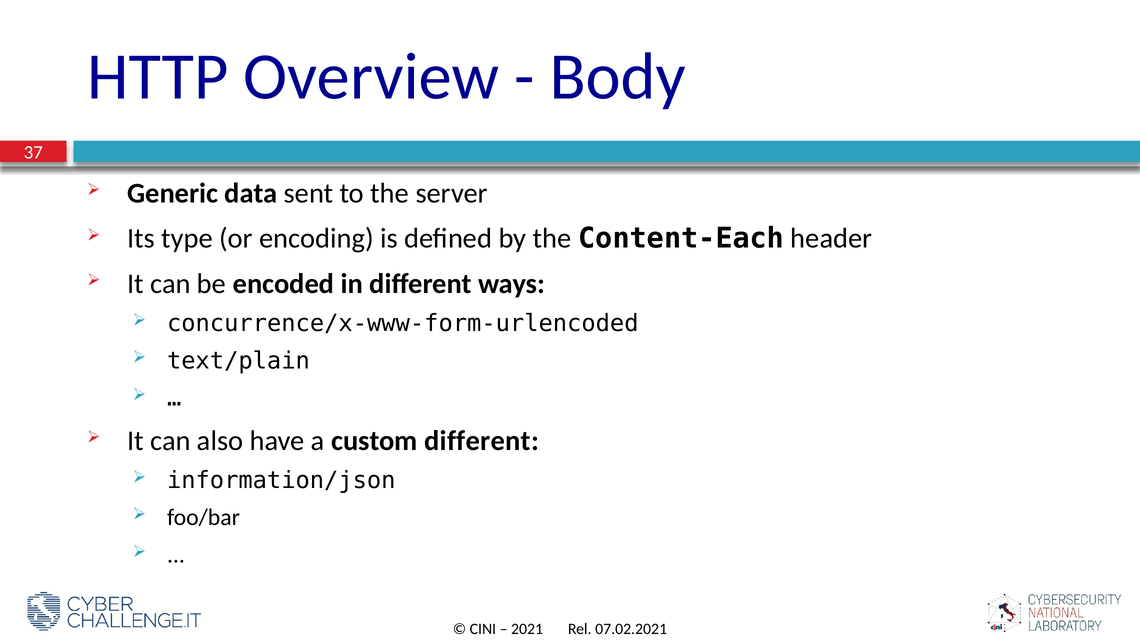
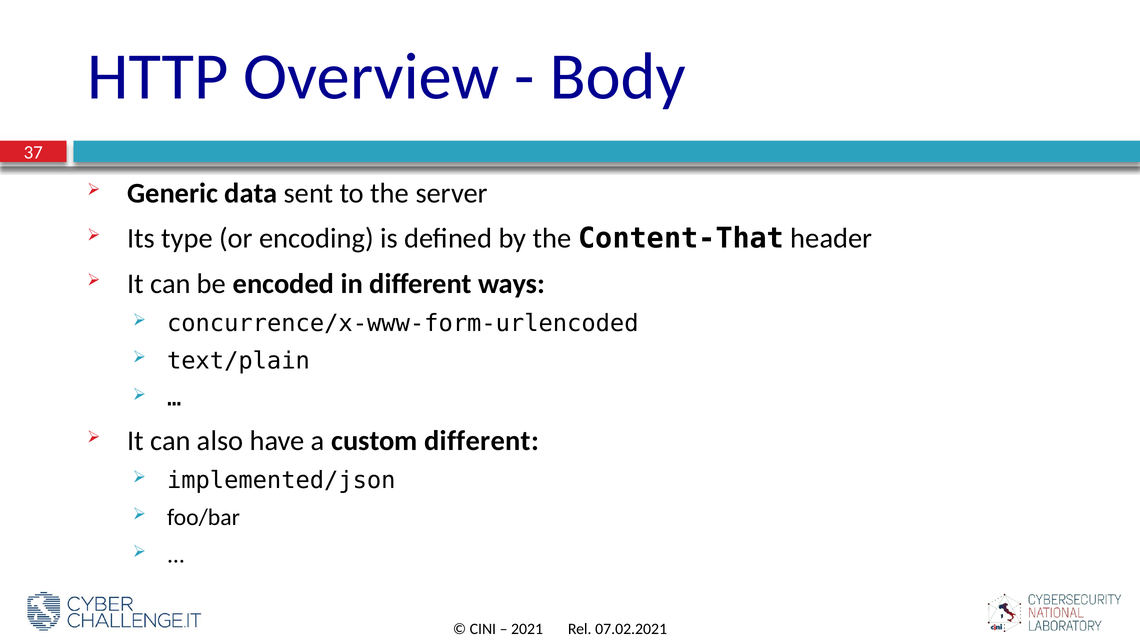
Content-Each: Content-Each -> Content-That (681, 239)
information/json: information/json -> implemented/json (281, 481)
